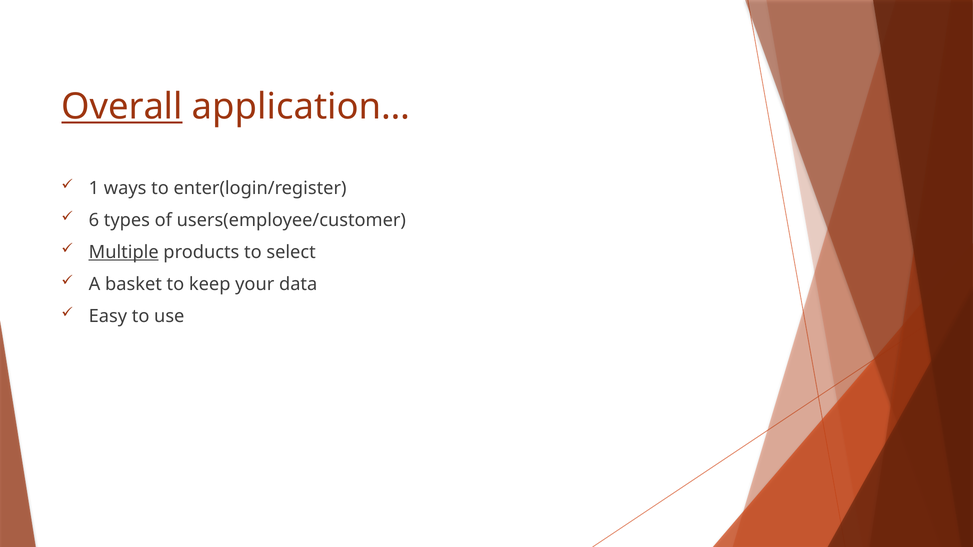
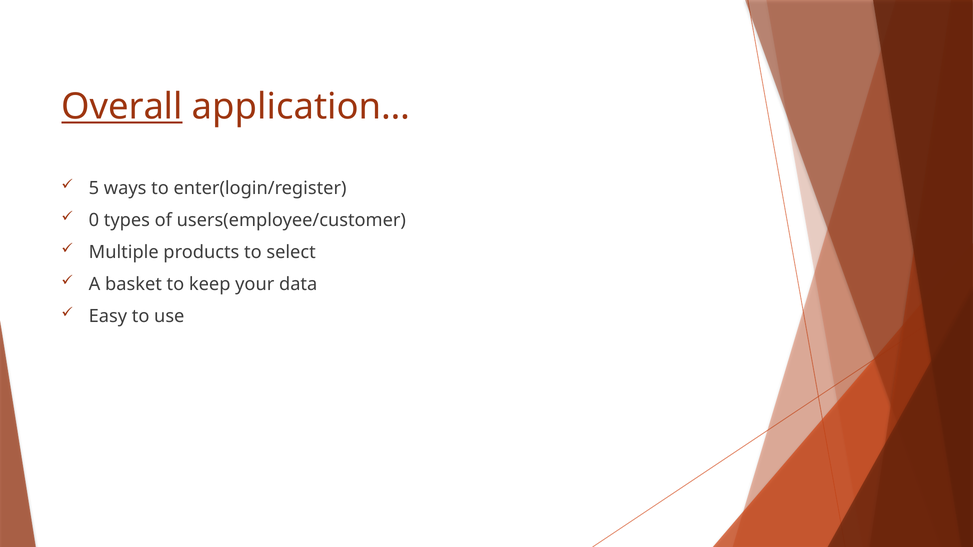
1: 1 -> 5 (94, 188)
6: 6 -> 0 (94, 220)
Multiple underline: present -> none (124, 252)
